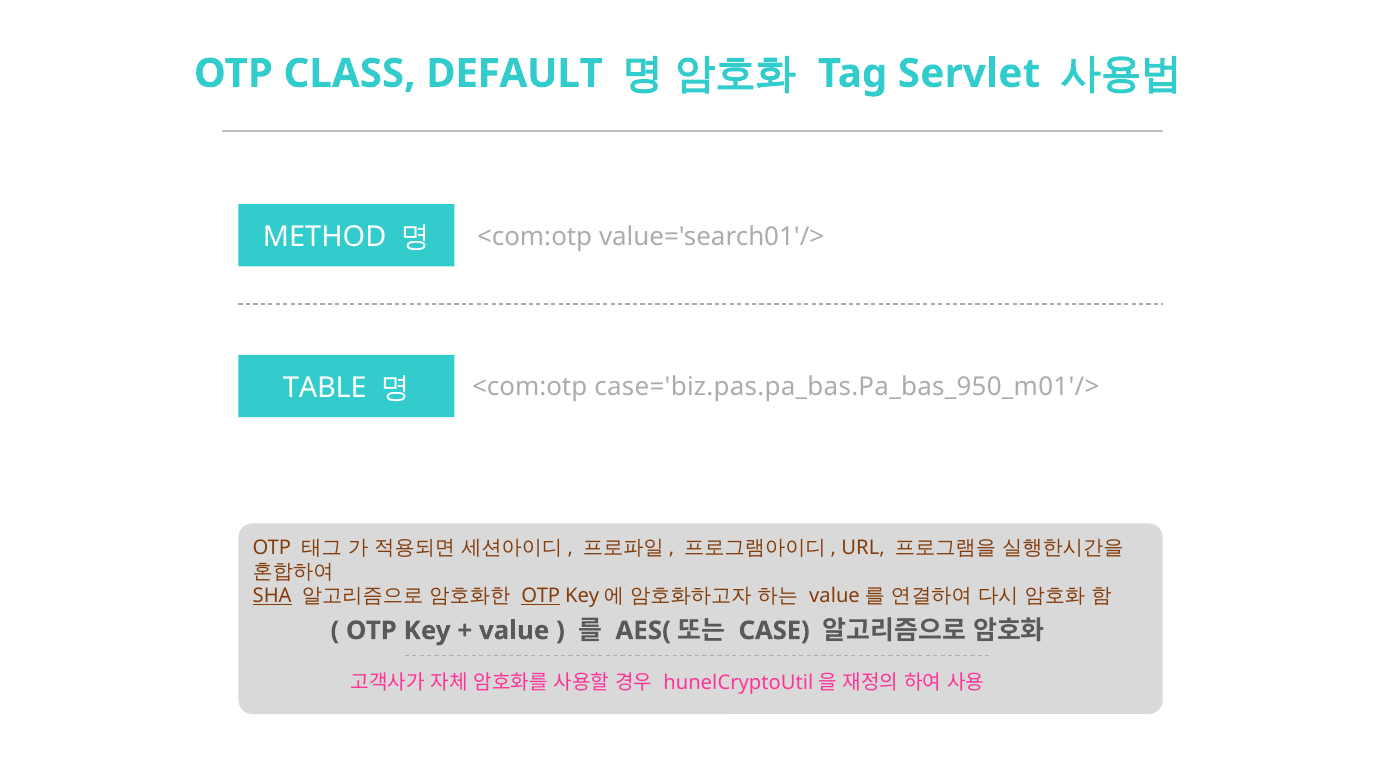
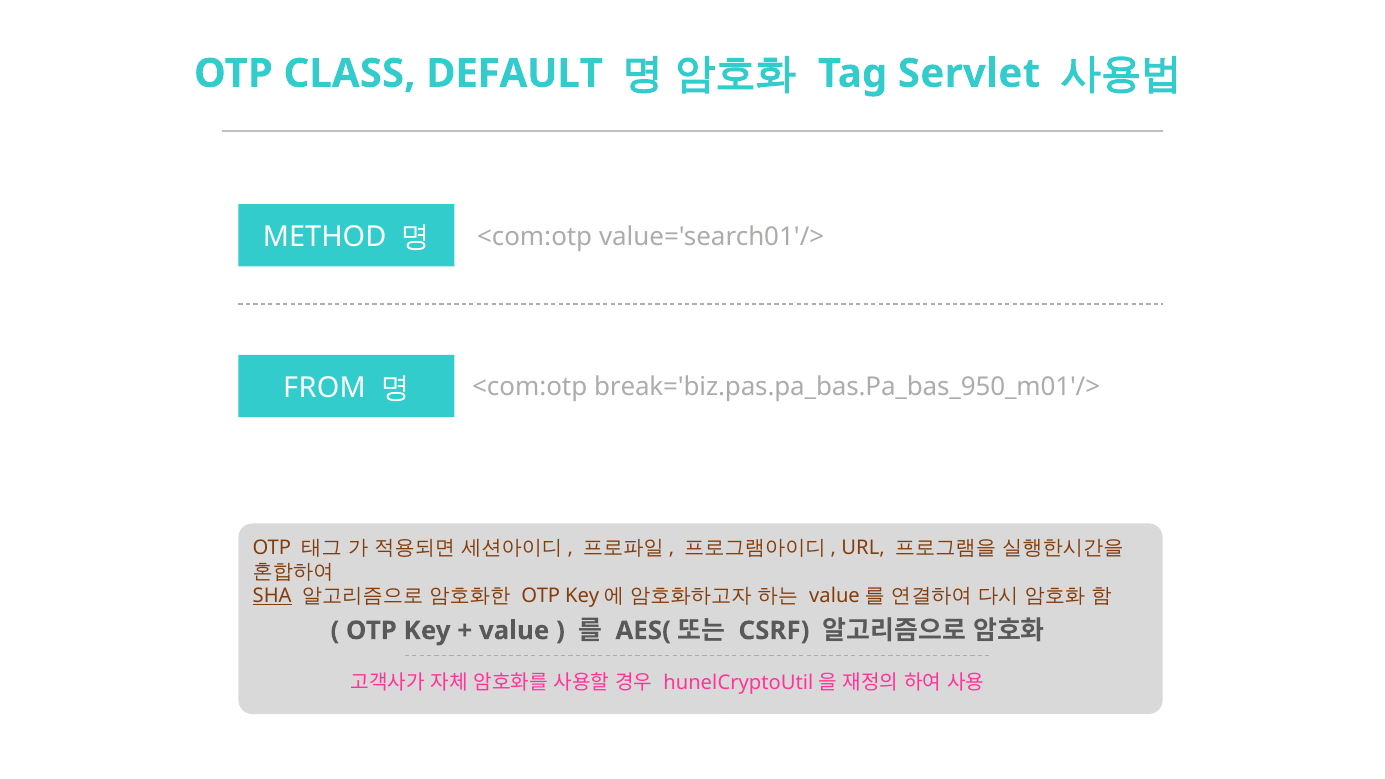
TABLE: TABLE -> FROM (325, 388)
case='biz.pas.pa_bas.Pa_bas_950_m01'/>: case='biz.pas.pa_bas.Pa_bas_950_m01'/> -> break='biz.pas.pa_bas.Pa_bas_950_m01'/> (847, 387)
OTP underline: present -> none (541, 596)
CASE: CASE -> CSRF (774, 631)
